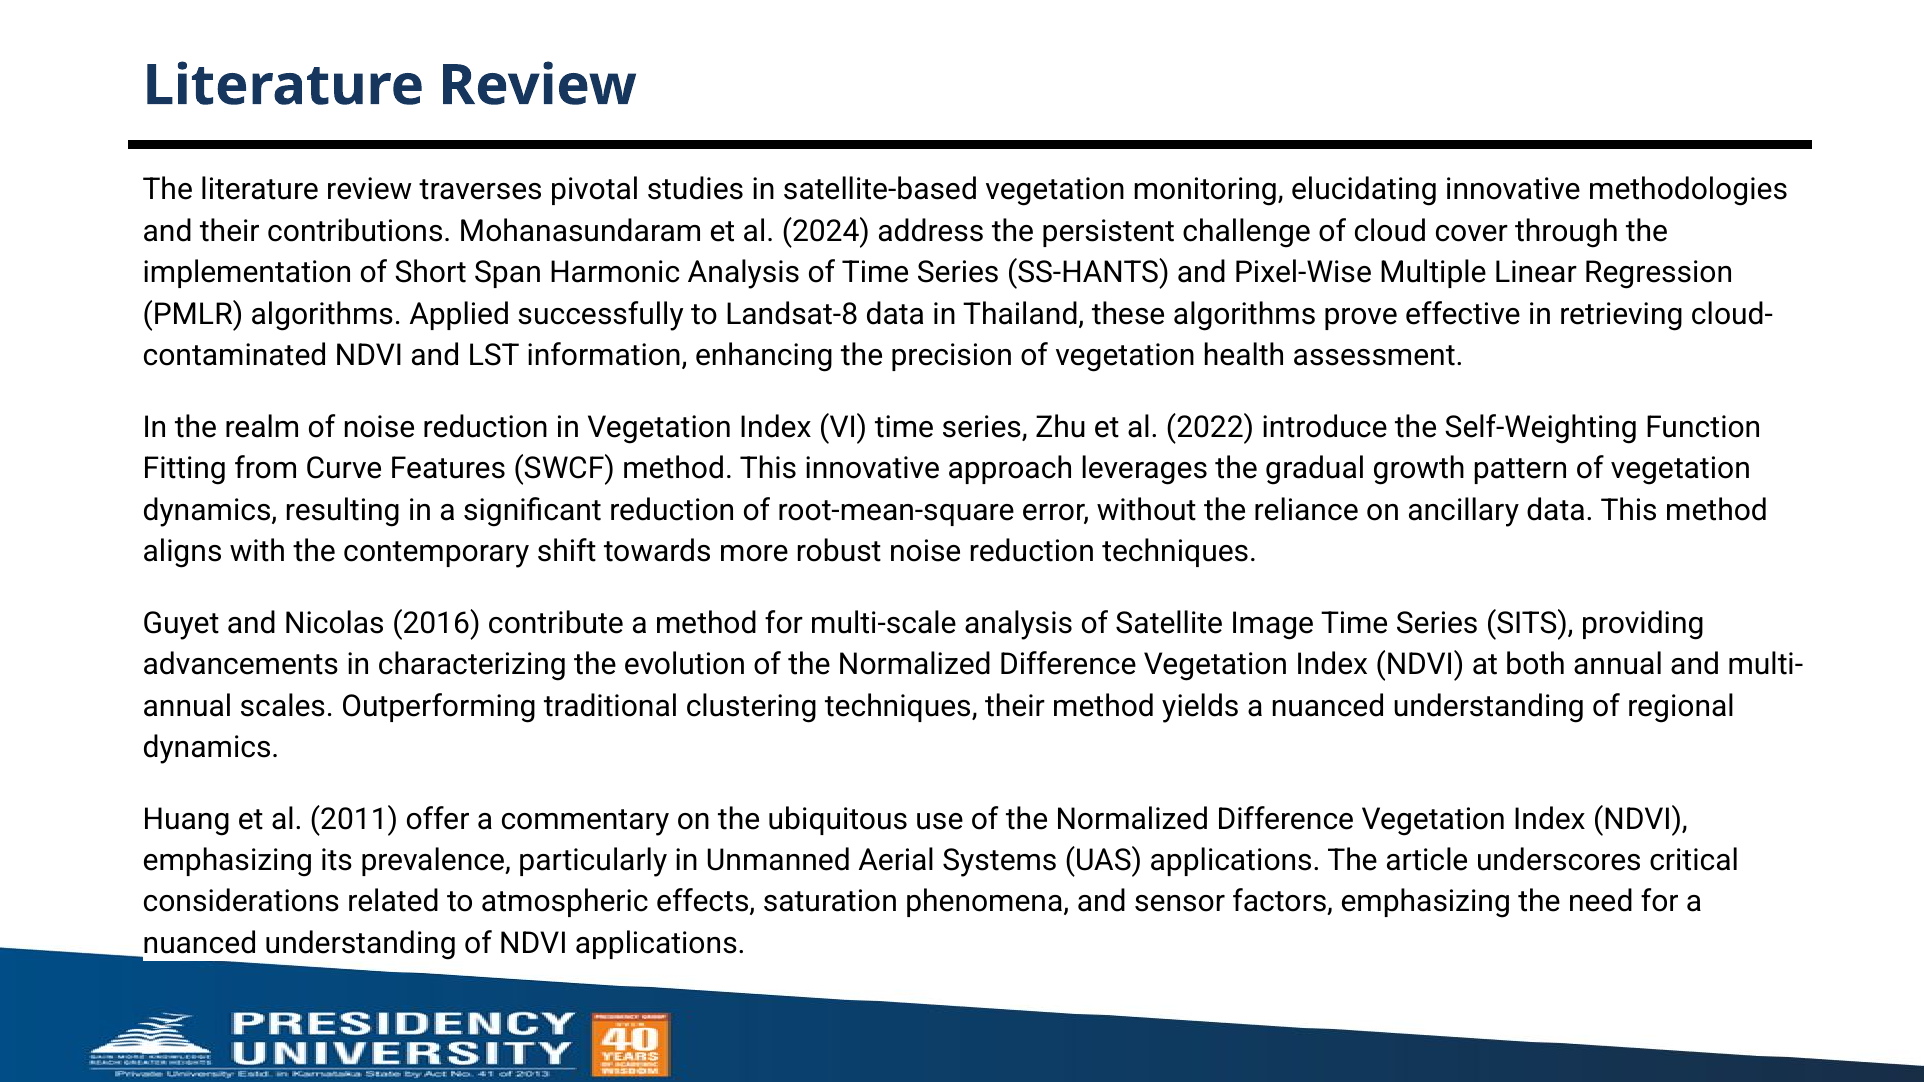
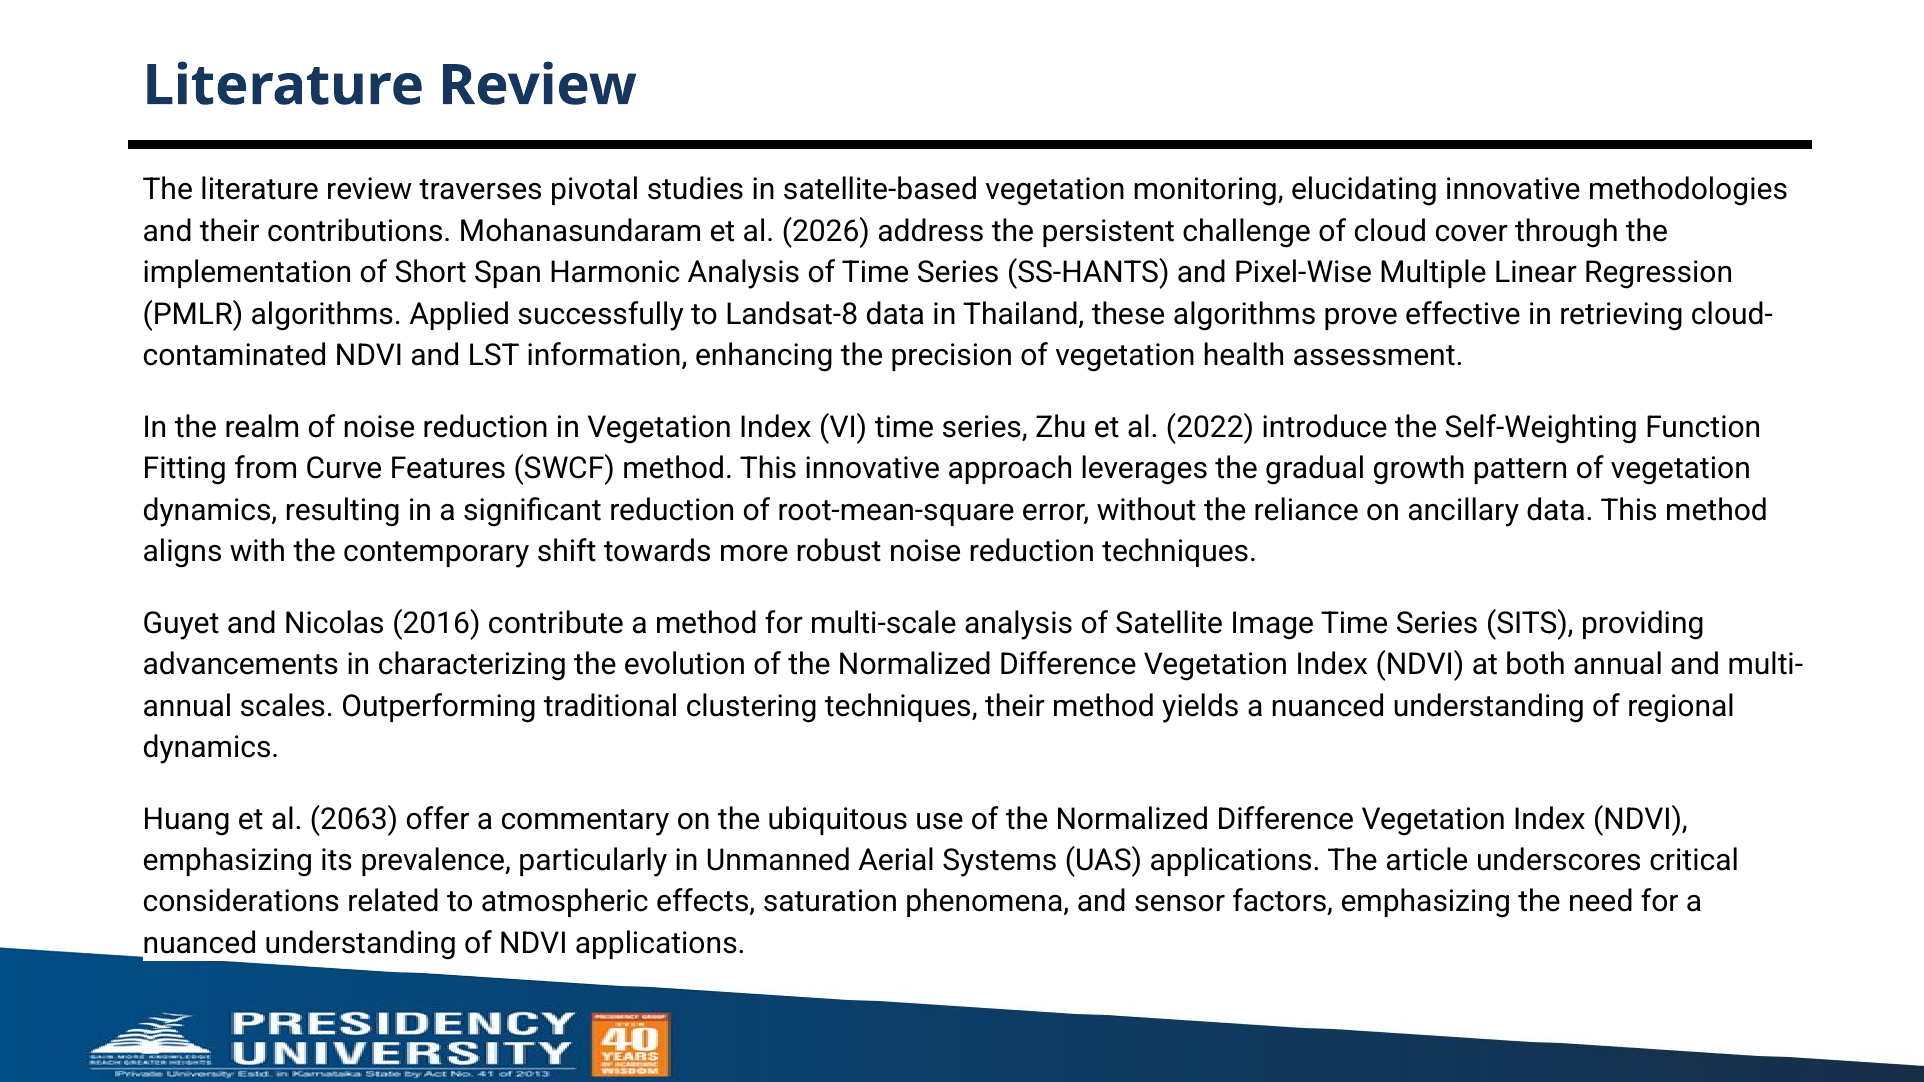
2024: 2024 -> 2026 (826, 231)
2011: 2011 -> 2063 (354, 819)
